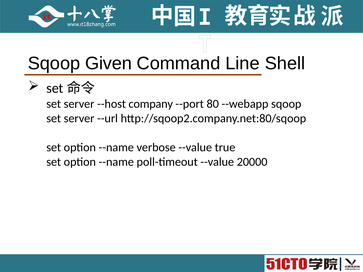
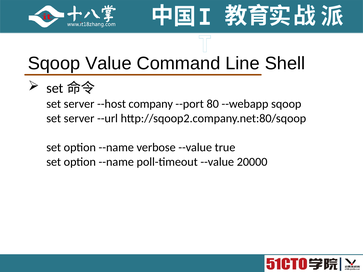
Given: Given -> Value (108, 63)
